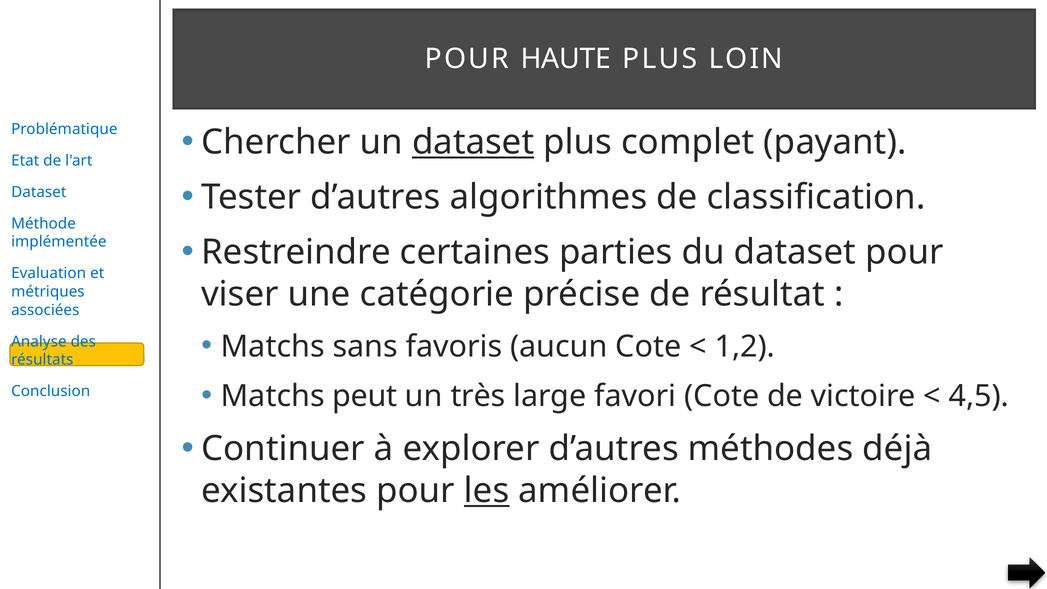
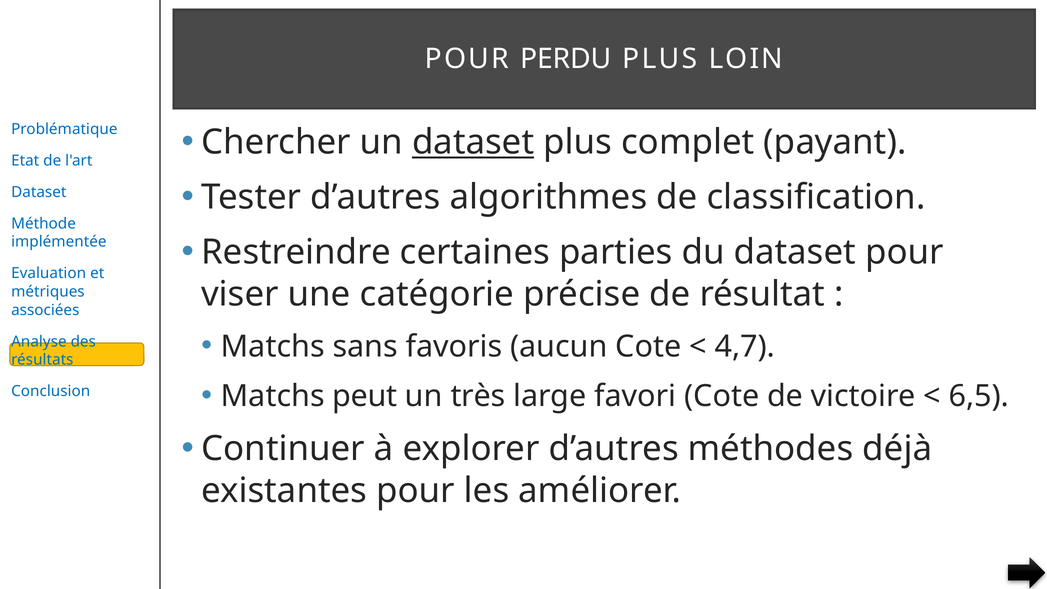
HAUTE: HAUTE -> PERDU (566, 59)
1,2: 1,2 -> 4,7 (745, 346)
4,5: 4,5 -> 6,5 (979, 396)
les underline: present -> none (487, 491)
